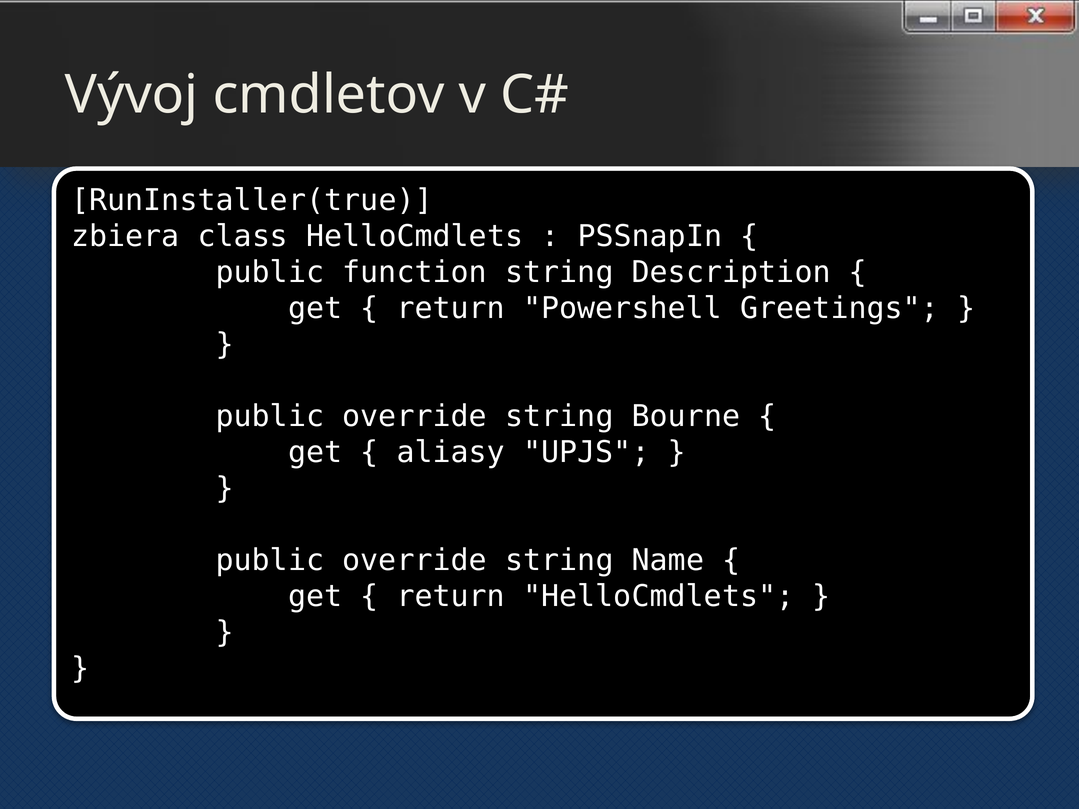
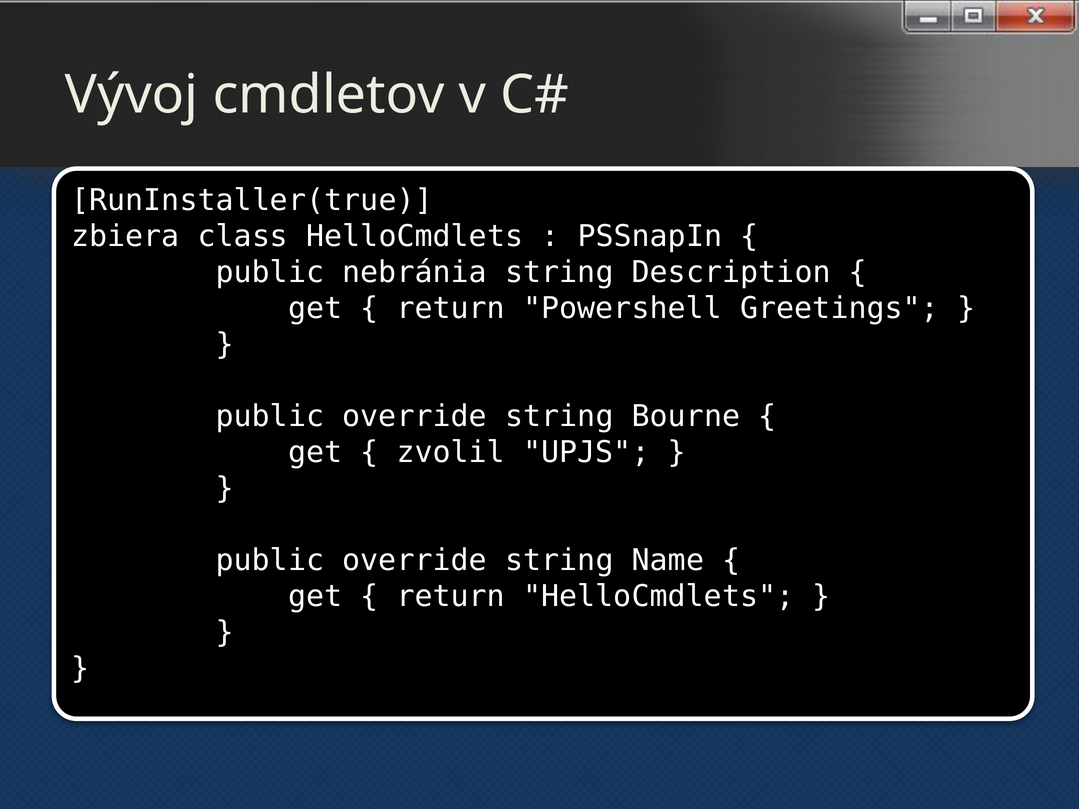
function: function -> nebránia (415, 273)
aliasy: aliasy -> zvolil (451, 452)
